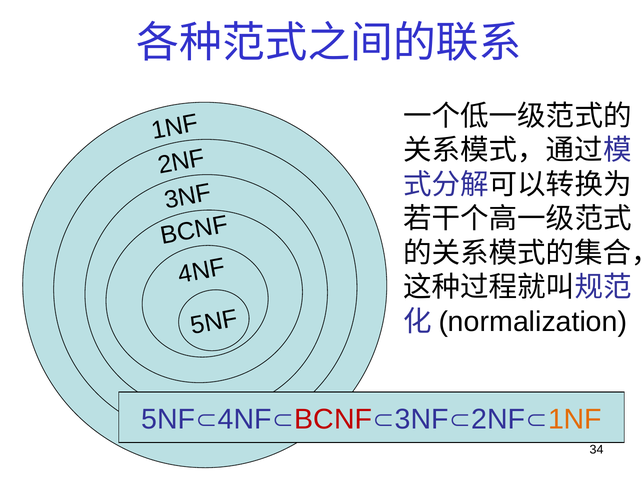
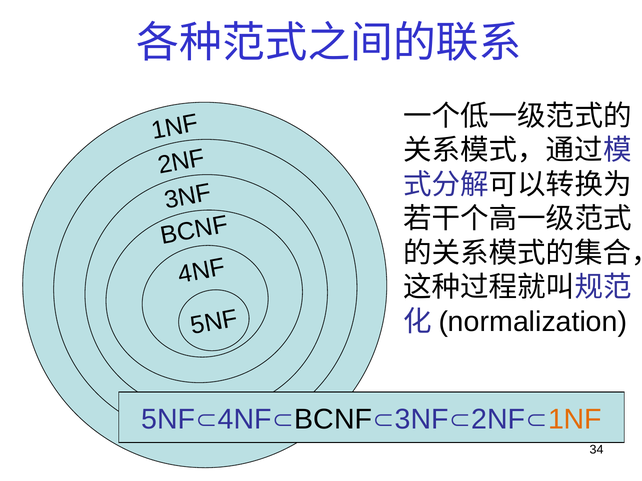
BCNF colour: red -> black (333, 420)
